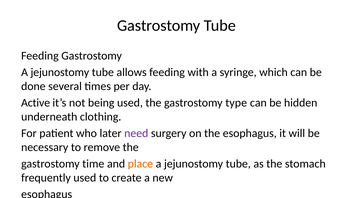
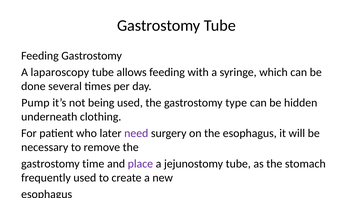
jejunostomy: jejunostomy -> laparoscopy (60, 72)
Active: Active -> Pump (35, 103)
place colour: orange -> purple (140, 164)
